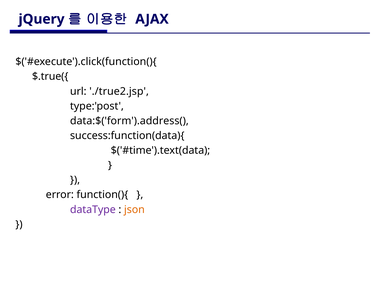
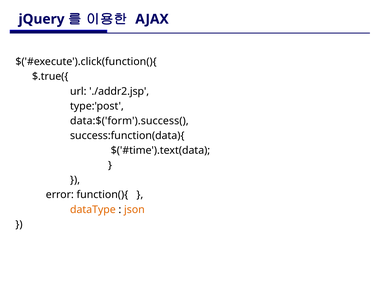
./true2.jsp: ./true2.jsp -> ./addr2.jsp (119, 91)
data:$('form').address(: data:$('form').address( -> data:$('form').success( (129, 121)
dataType colour: purple -> orange (93, 210)
